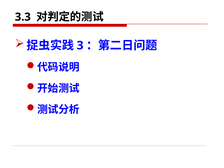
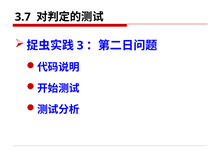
3.3: 3.3 -> 3.7 (23, 17)
